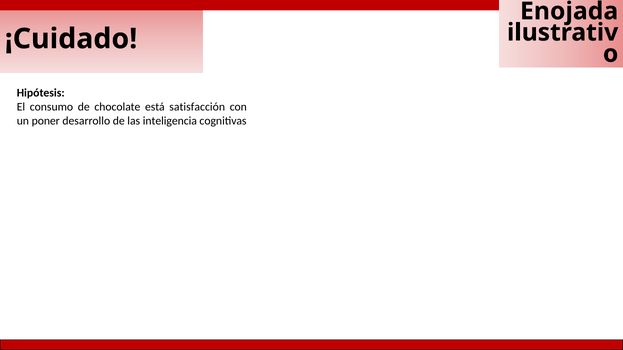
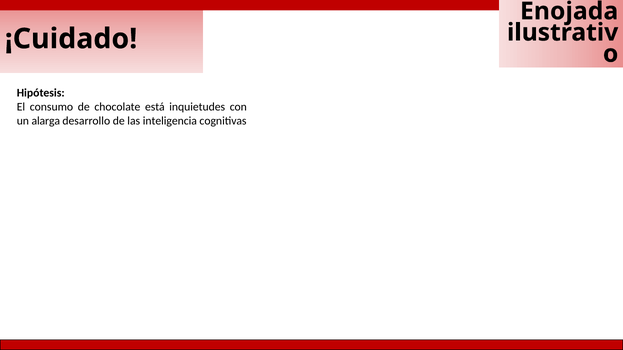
satisfacción: satisfacción -> inquietudes (197, 107)
poner: poner -> alarga (46, 121)
